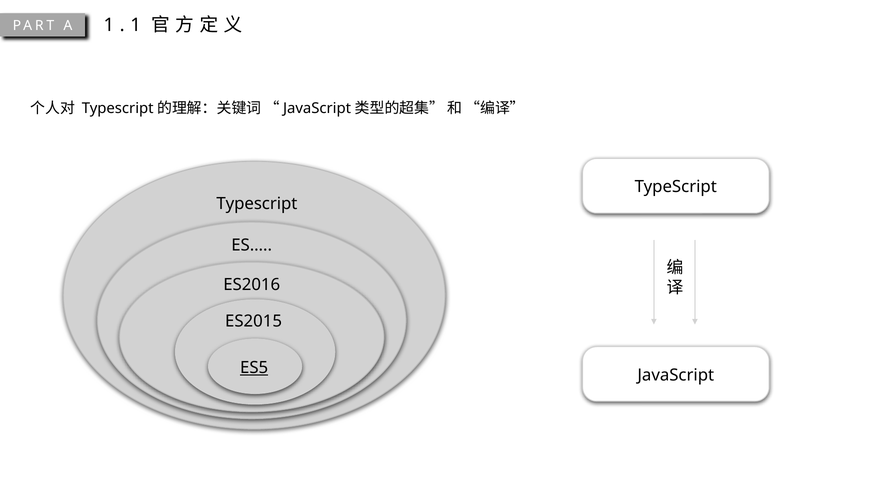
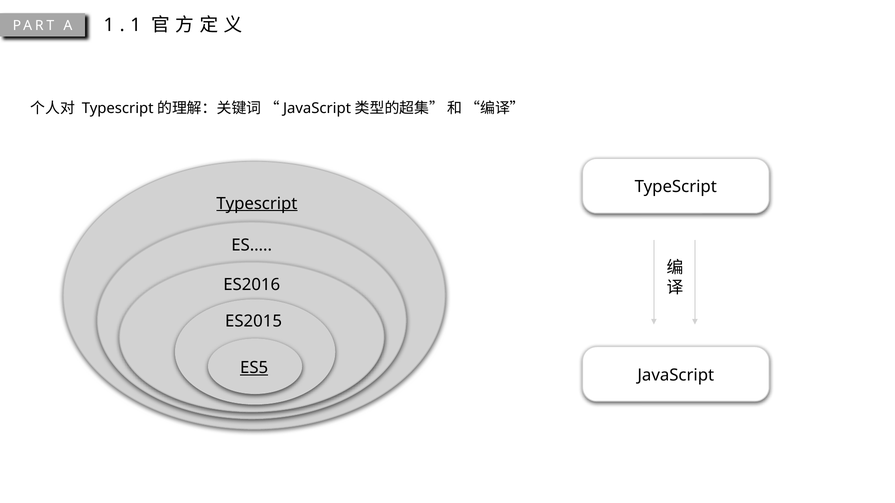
Typescript underline: none -> present (257, 204)
